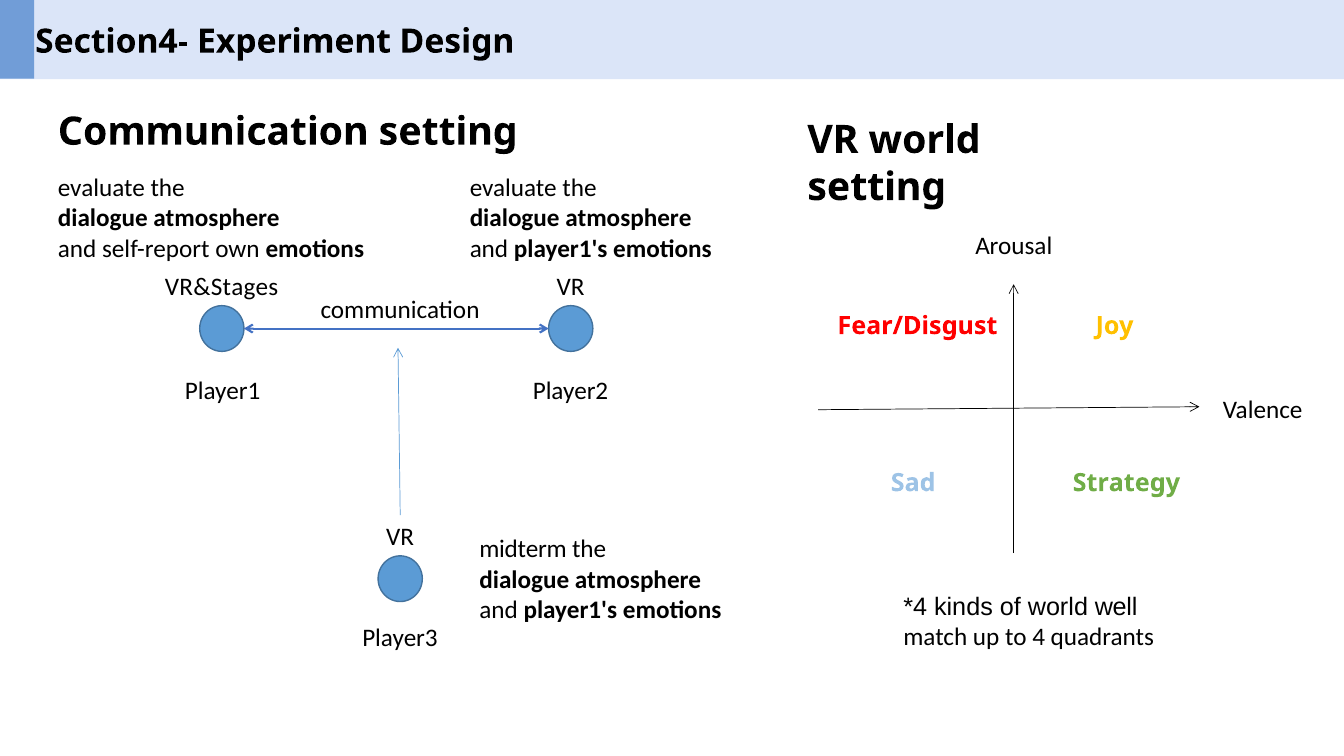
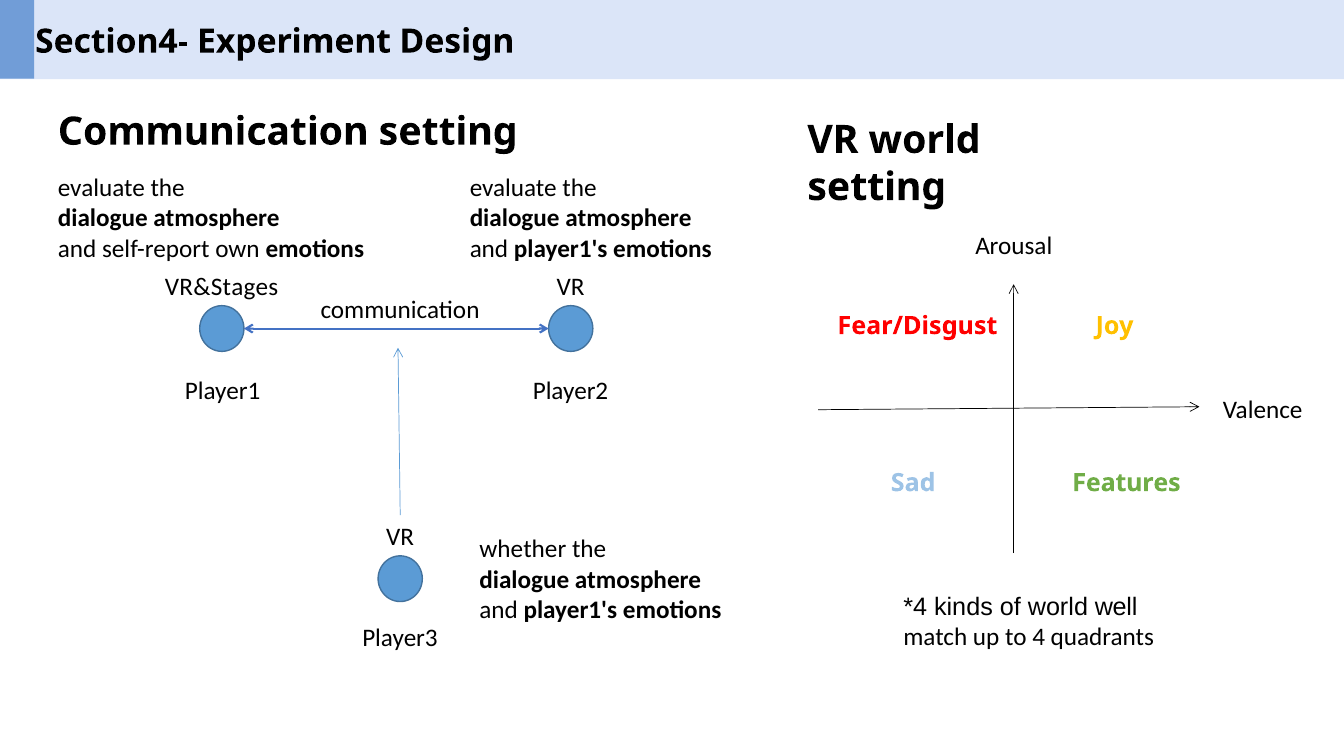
Strategy: Strategy -> Features (1126, 483)
midterm: midterm -> whether (523, 550)
